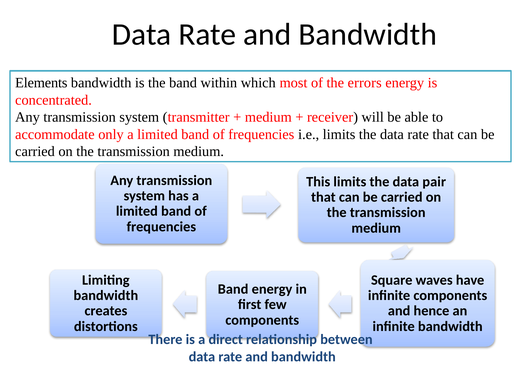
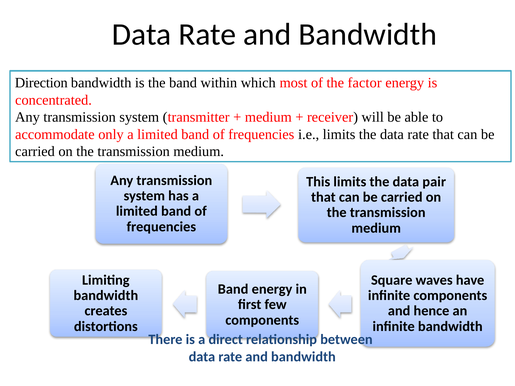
Elements: Elements -> Direction (41, 83)
errors: errors -> factor (365, 83)
